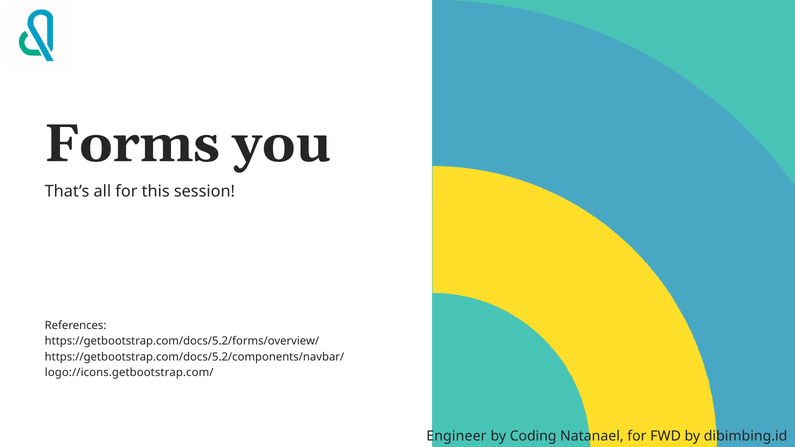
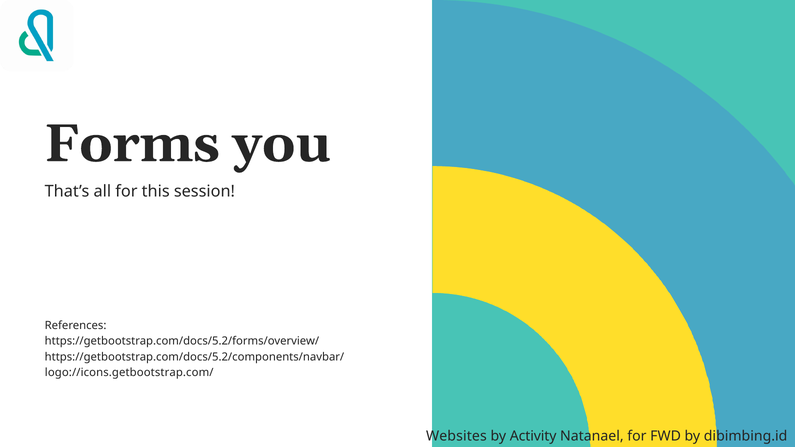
Engineer: Engineer -> Websites (456, 436)
Coding: Coding -> Activity (533, 436)
